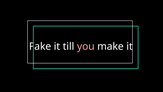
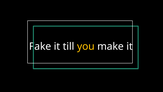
you colour: pink -> yellow (86, 46)
